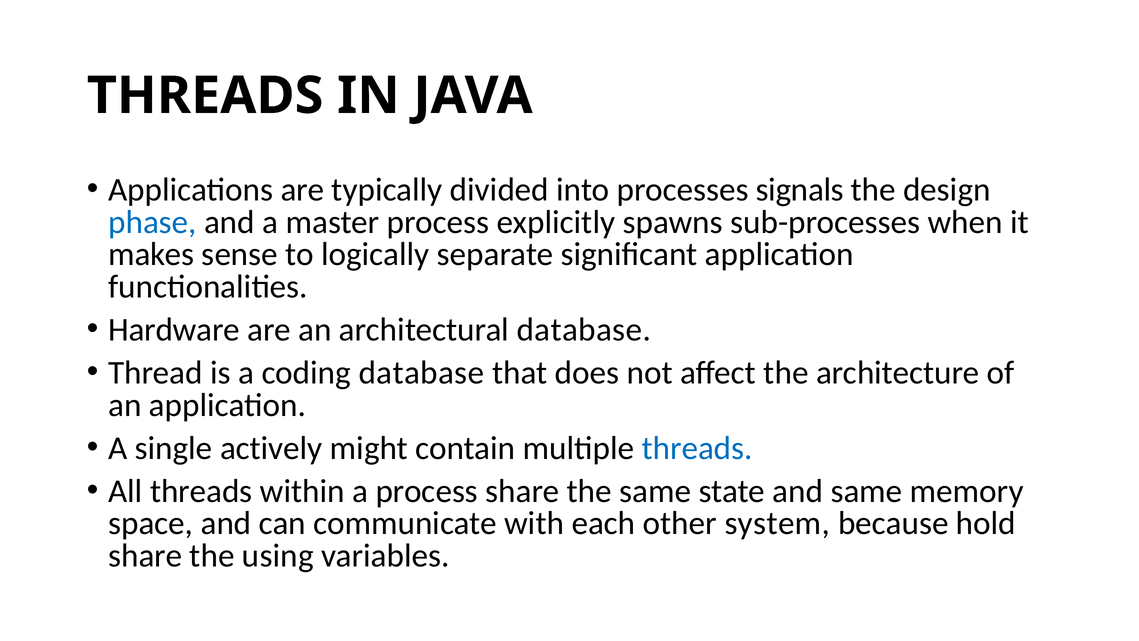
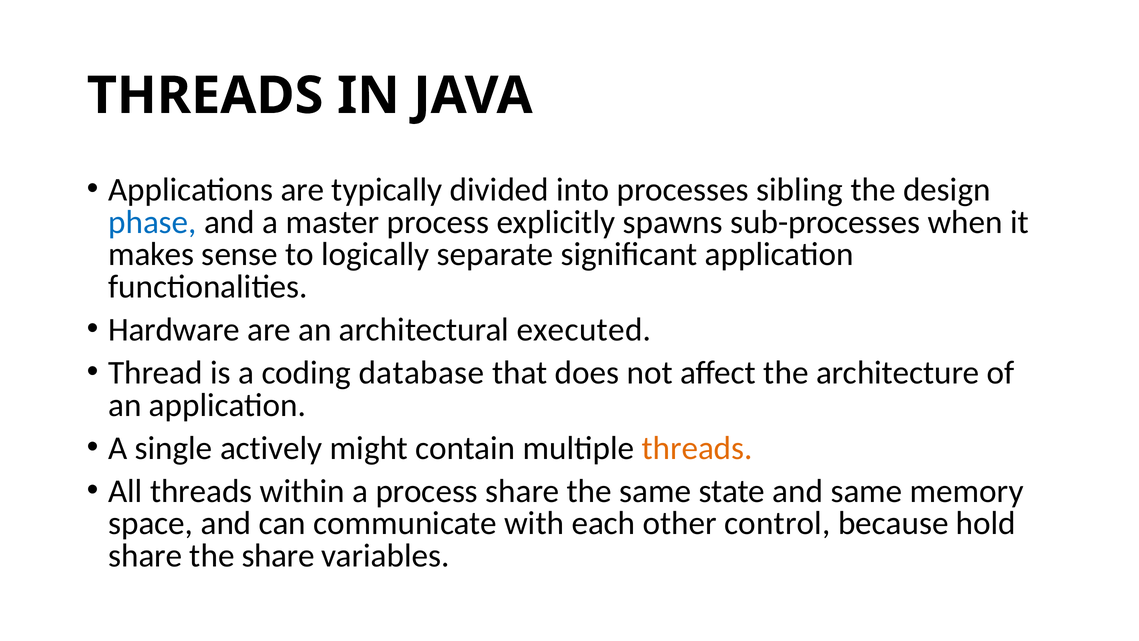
signals: signals -> sibling (800, 190)
architectural database: database -> executed (584, 330)
threads colour: blue -> orange (697, 448)
system: system -> control (777, 523)
the using: using -> share (278, 556)
